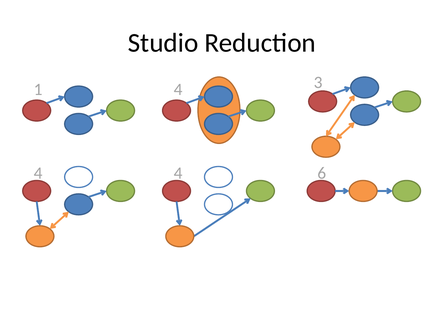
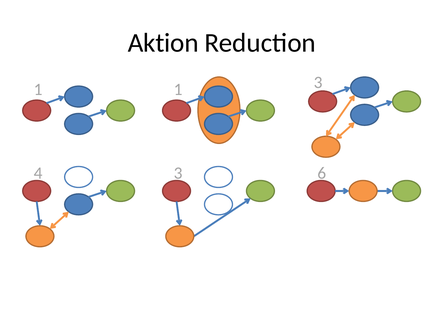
Studio: Studio -> Aktion (163, 43)
1 4: 4 -> 1 (178, 89)
4 4: 4 -> 3 (178, 173)
